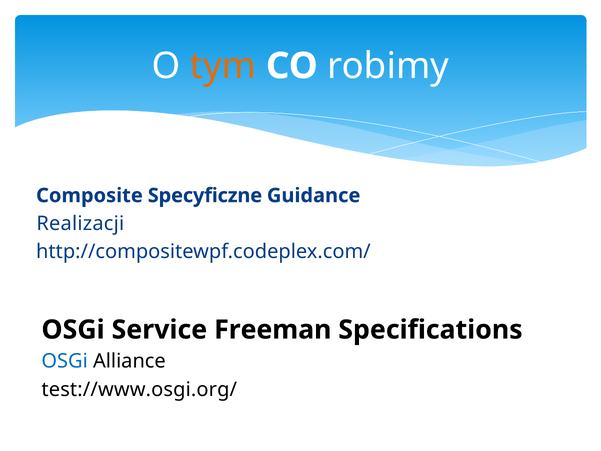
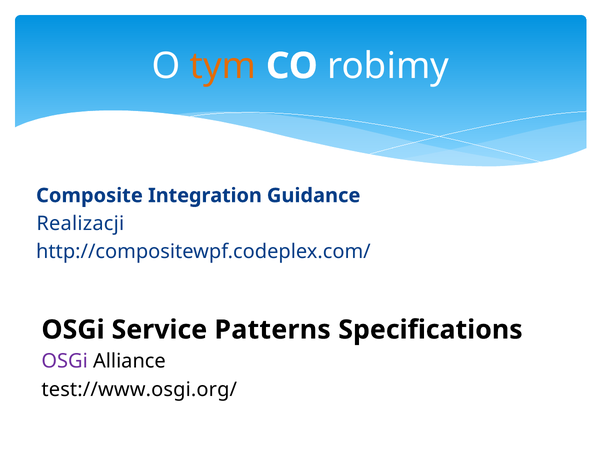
Specyficzne: Specyficzne -> Integration (205, 195)
Freeman: Freeman -> Patterns (273, 330)
OSGi colour: blue -> purple (65, 361)
